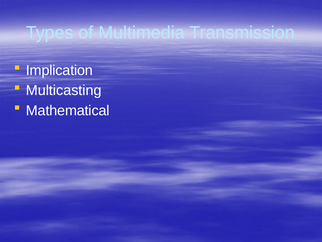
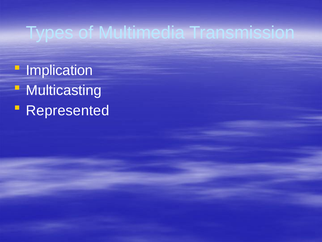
Mathematical: Mathematical -> Represented (68, 110)
